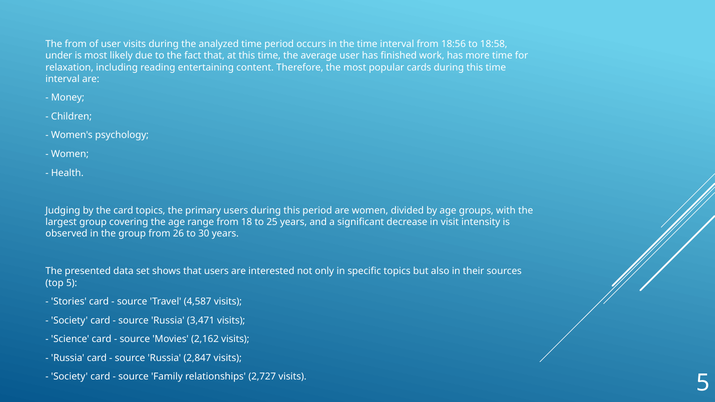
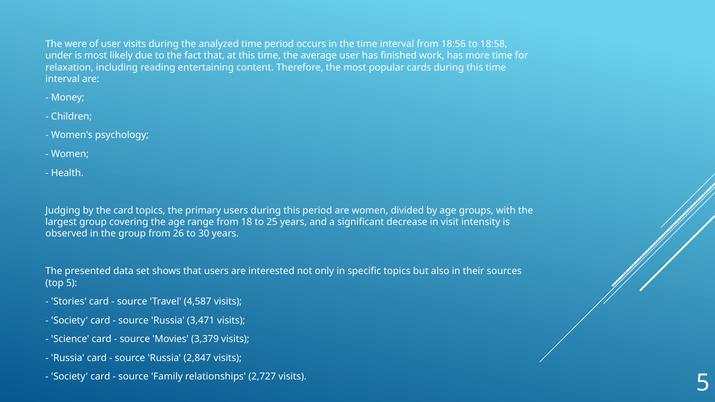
The from: from -> were (76, 44)
2,162: 2,162 -> 3,379 (205, 339)
